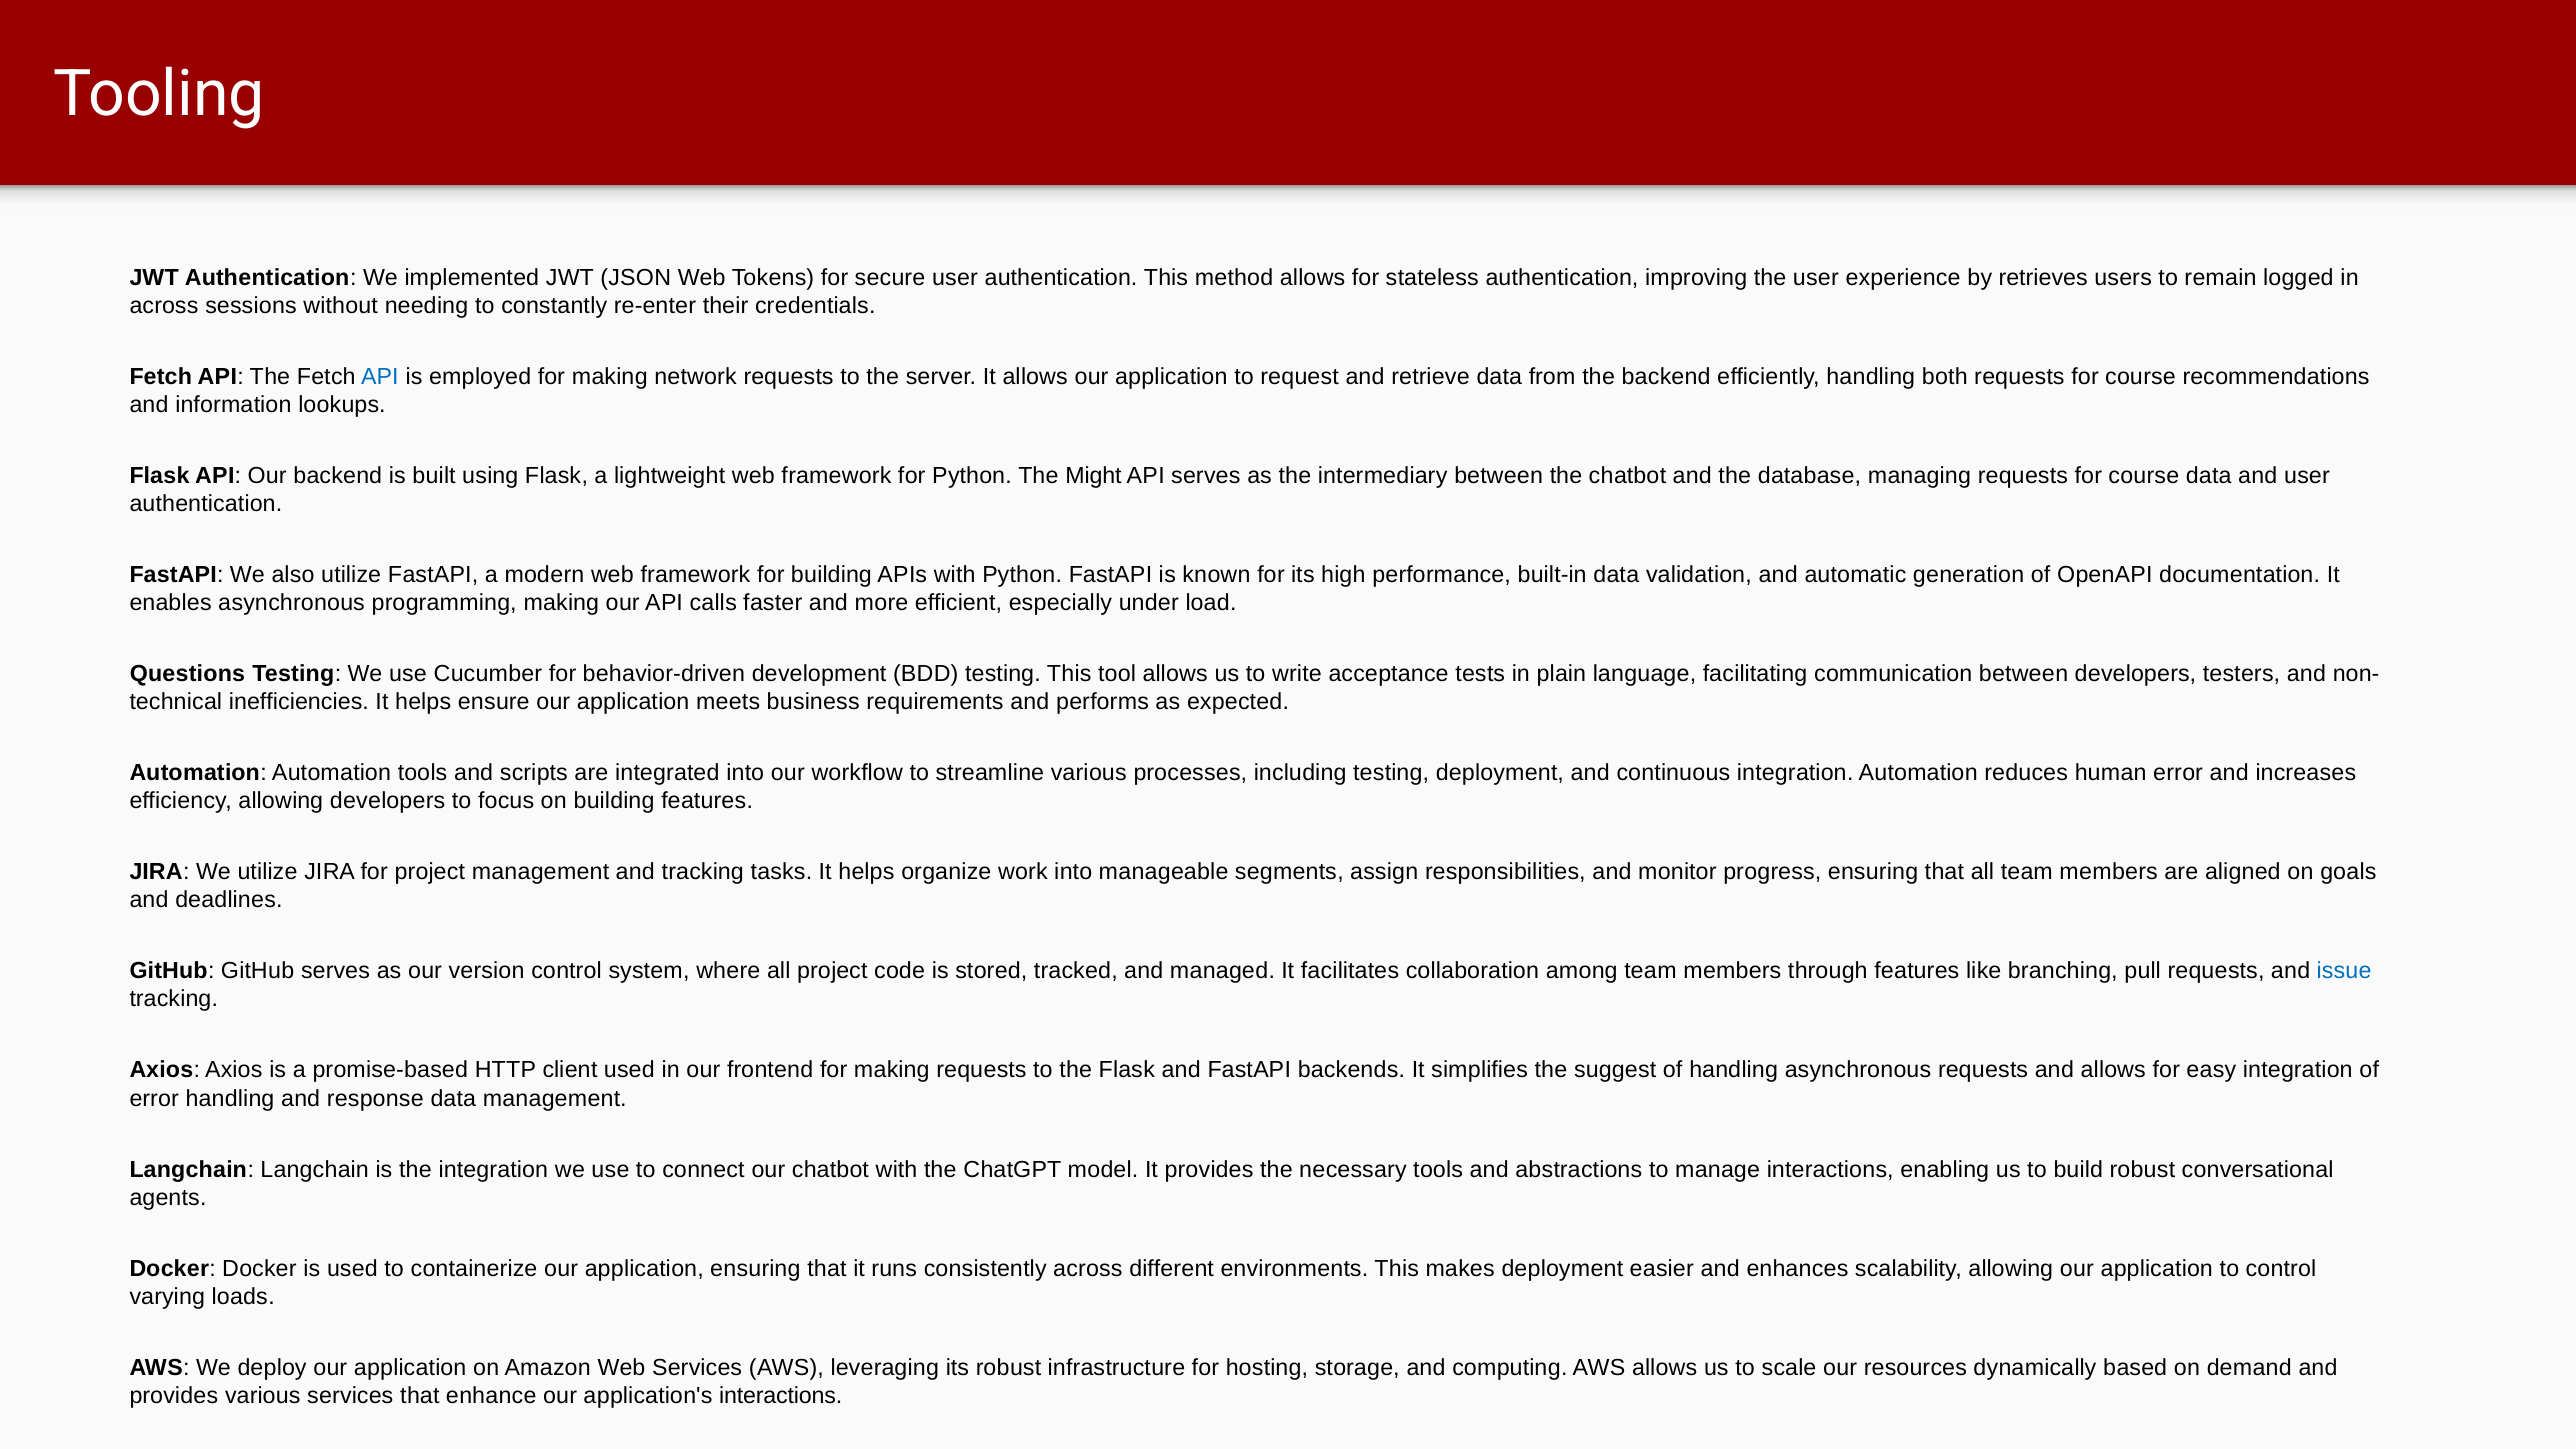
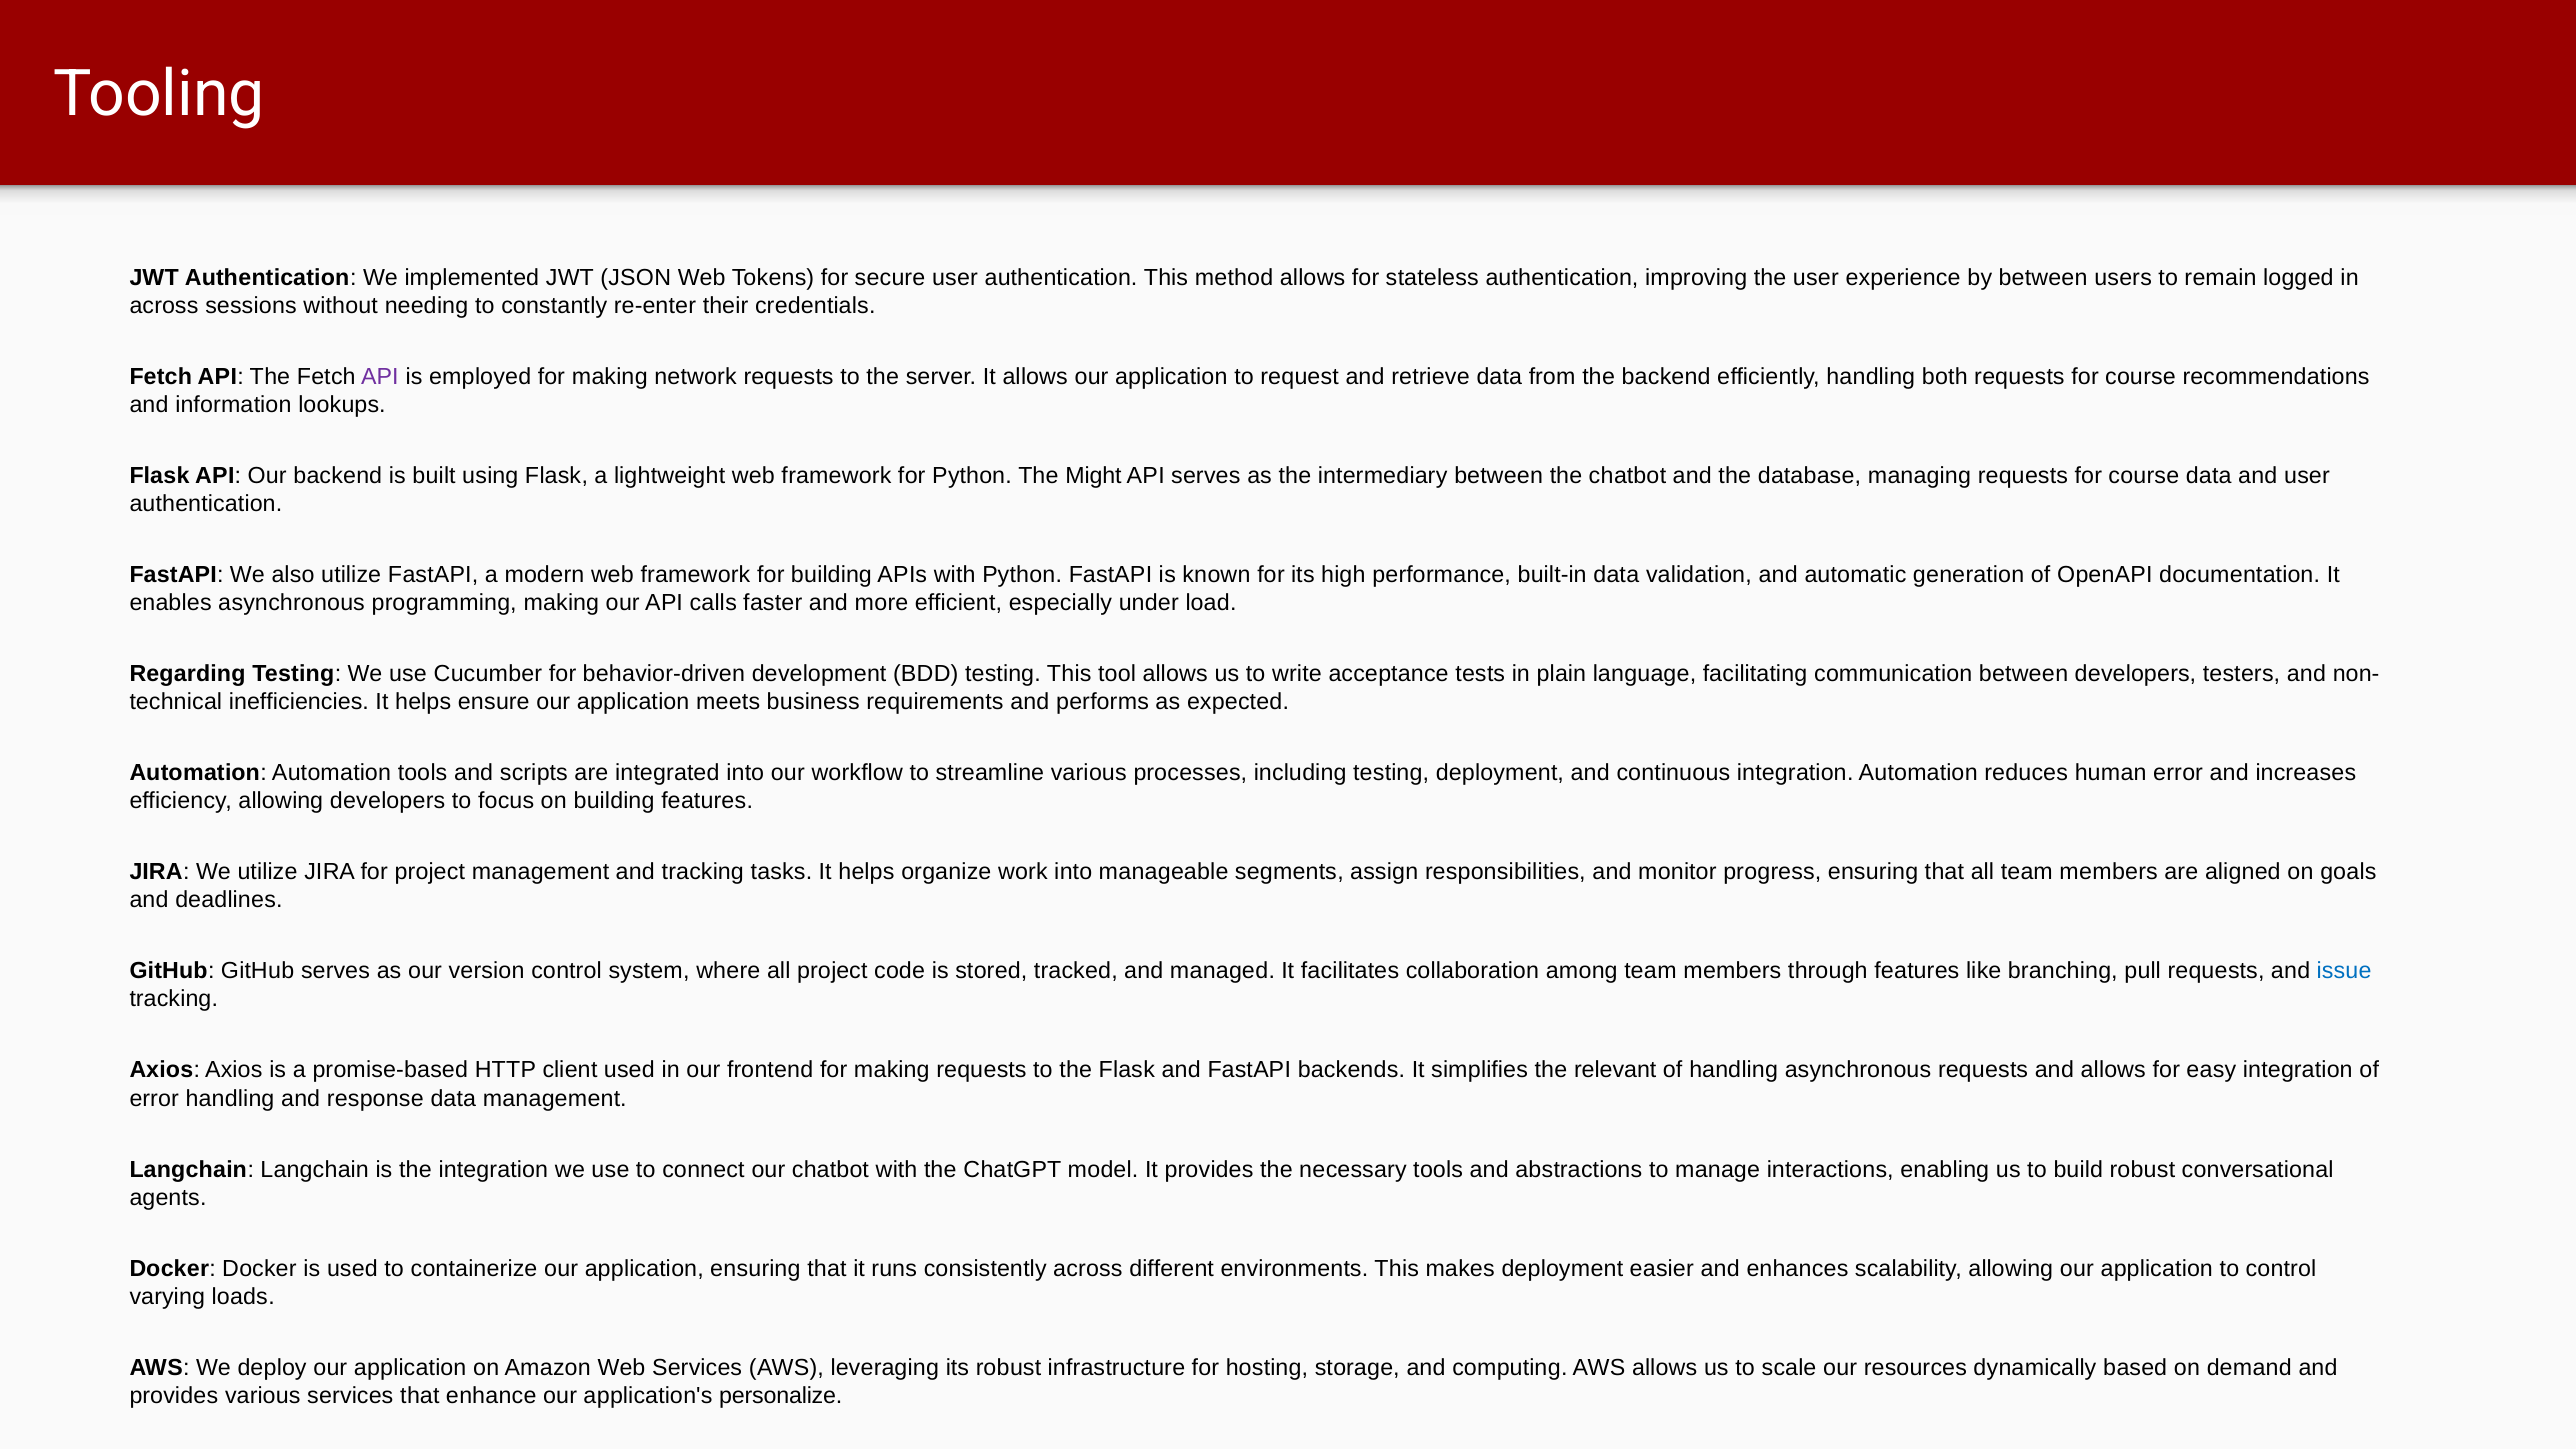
by retrieves: retrieves -> between (2043, 278)
API colour: blue -> purple (380, 377)
Questions: Questions -> Regarding (187, 674)
suggest: suggest -> relevant (1615, 1070)
application's interactions: interactions -> personalize (781, 1396)
